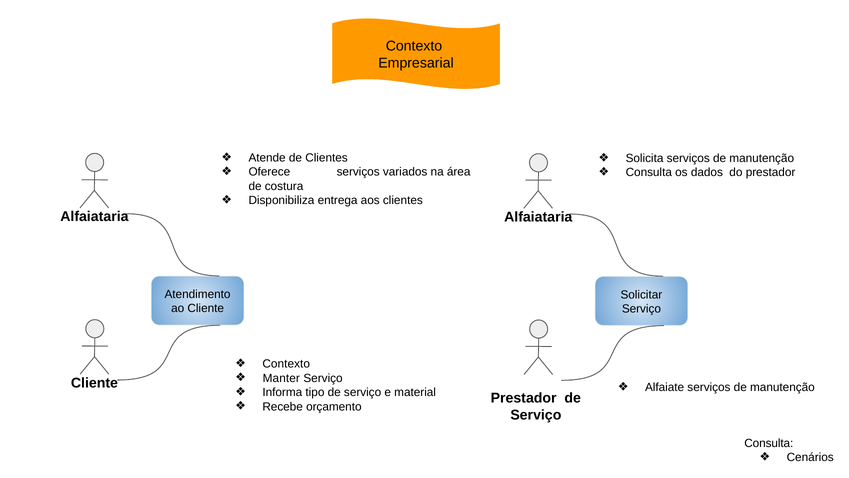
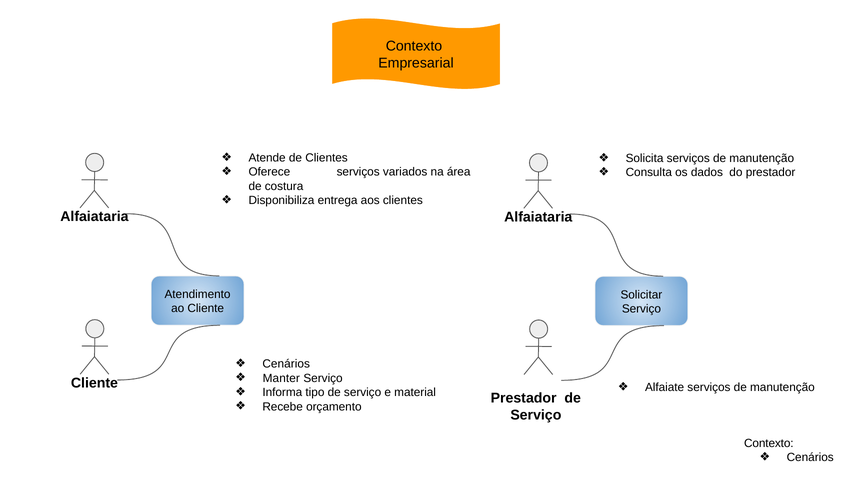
Contexto: Contexto -> Cenários (286, 364)
Consulta: Consulta -> Contexto (769, 443)
